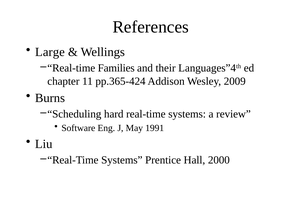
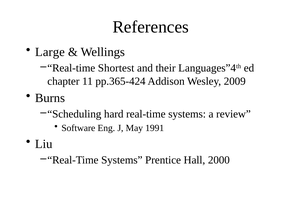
Families: Families -> Shortest (116, 68)
